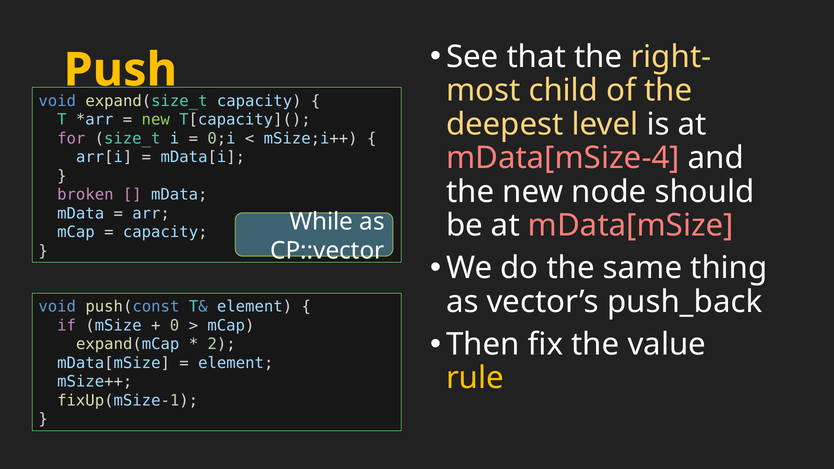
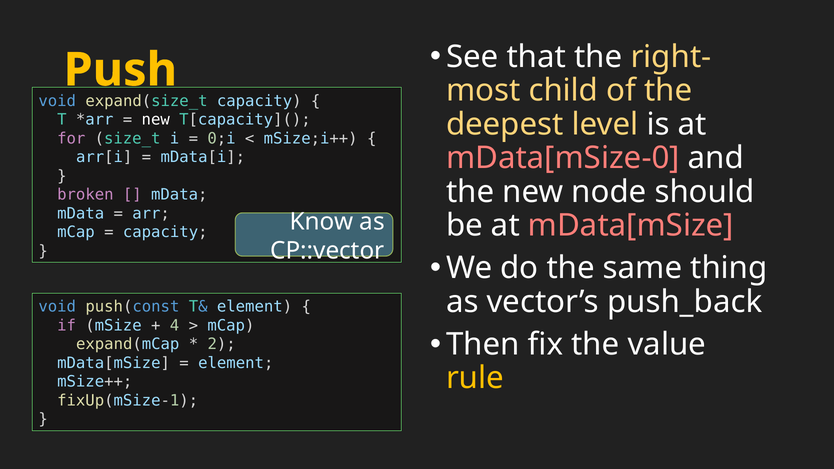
new colour: light green -> white (156, 120)
mData[mSize-4: mData[mSize-4 -> mData[mSize-0 (563, 158)
While: While -> Know (321, 222)
0: 0 -> 4 (175, 326)
